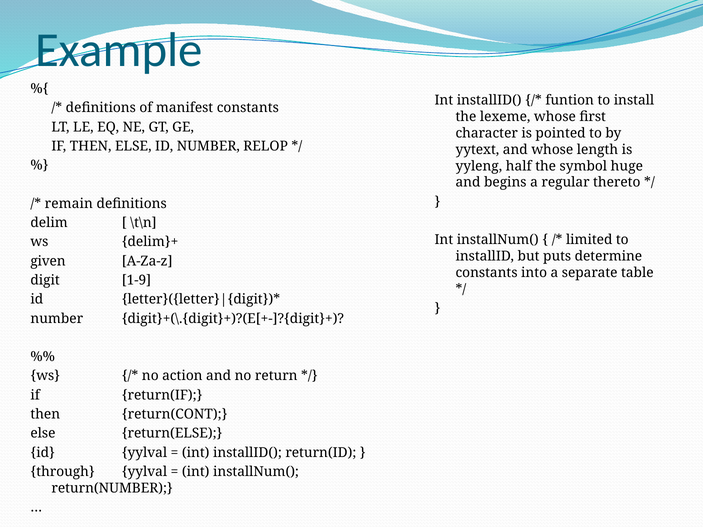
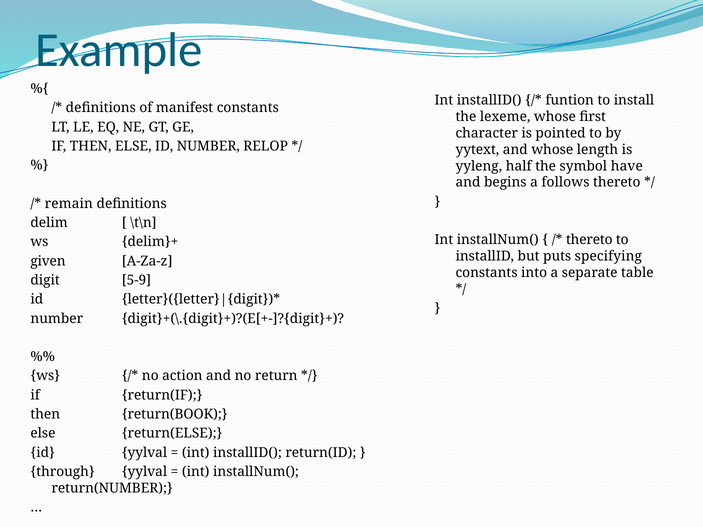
huge: huge -> have (627, 166)
regular: regular -> follows (565, 183)
limited: limited -> thereto (589, 240)
determine: determine -> specifying (608, 256)
1-9: 1-9 -> 5-9 (136, 280)
return(CONT: return(CONT -> return(BOOK (175, 414)
